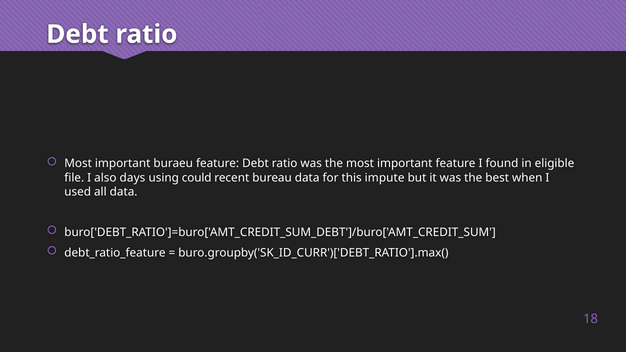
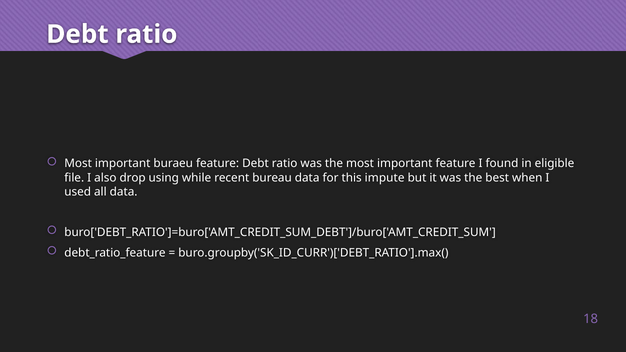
days: days -> drop (133, 178)
could: could -> while (197, 178)
